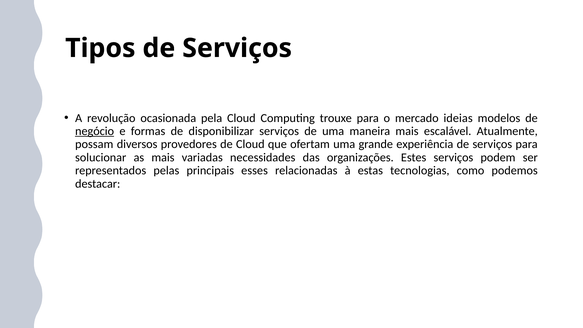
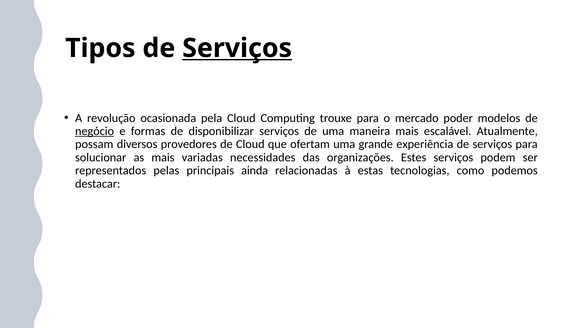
Serviços underline: none -> present (237, 48)
ideias: ideias -> poder (458, 118)
esses: esses -> ainda (255, 171)
